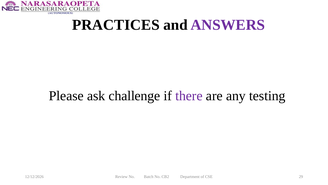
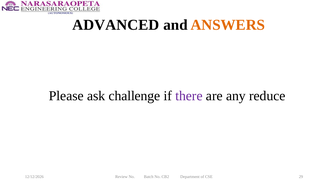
PRACTICES: PRACTICES -> ADVANCED (116, 25)
ANSWERS colour: purple -> orange (228, 25)
testing: testing -> reduce (267, 96)
